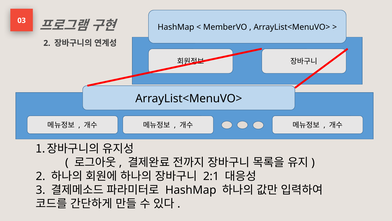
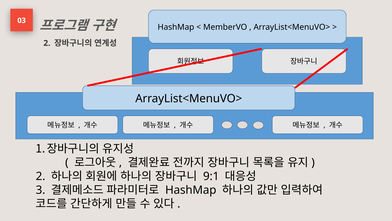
2:1: 2:1 -> 9:1 (211, 176)
